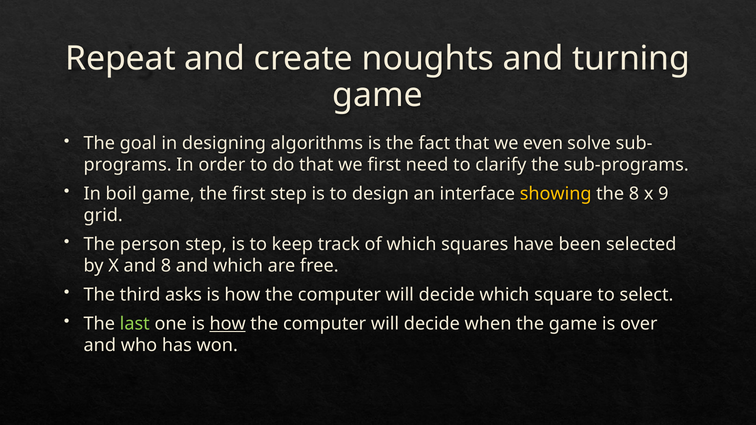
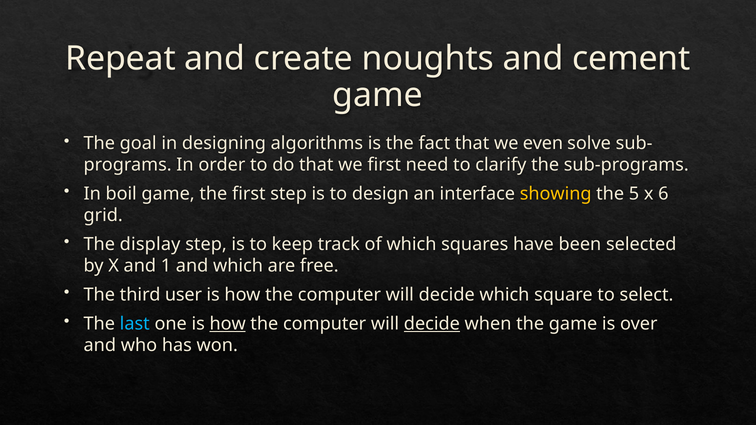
turning: turning -> cement (631, 59)
the 8: 8 -> 5 (634, 194)
9: 9 -> 6 (663, 194)
person: person -> display (150, 244)
and 8: 8 -> 1 (166, 266)
asks: asks -> user (183, 295)
last colour: light green -> light blue (135, 324)
decide underline: none -> present (432, 324)
